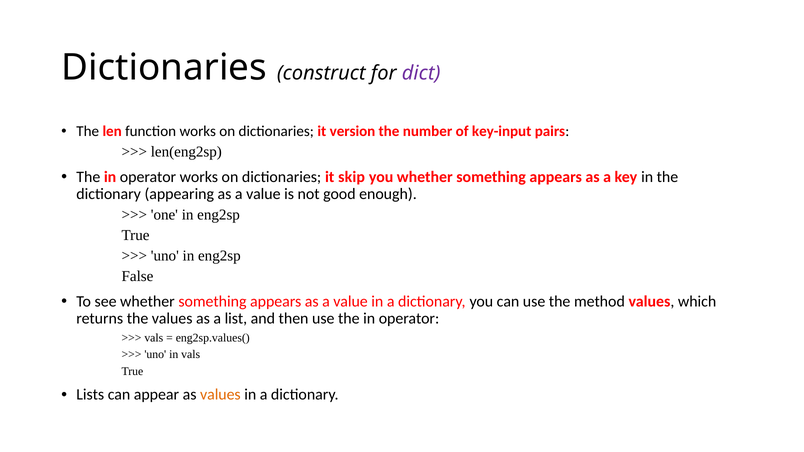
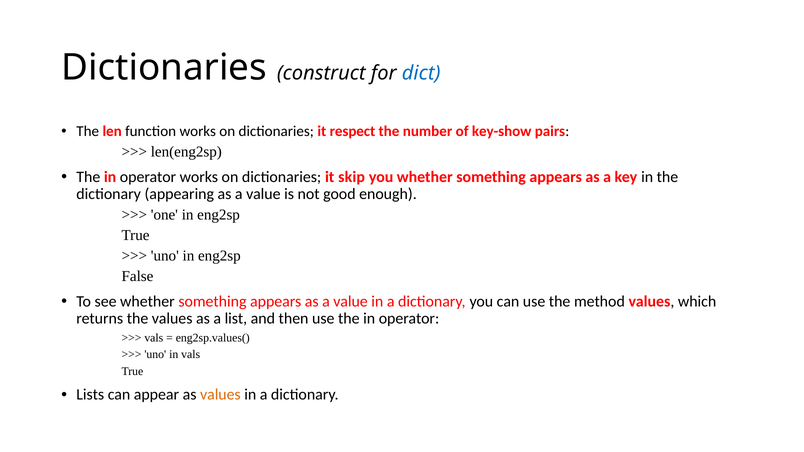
dict colour: purple -> blue (421, 73)
version: version -> respect (353, 131)
key-input: key-input -> key-show (502, 131)
